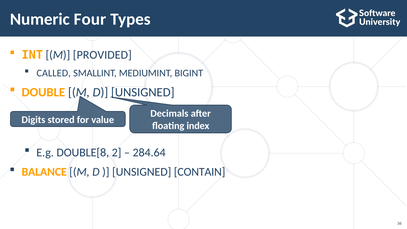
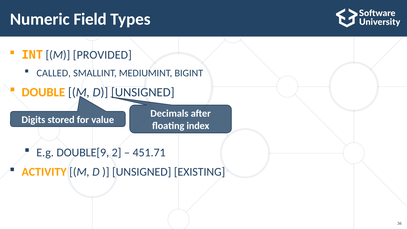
Four: Four -> Field (90, 19)
DOUBLE[8: DOUBLE[8 -> DOUBLE[9 (83, 153)
284.64: 284.64 -> 451.71 (149, 153)
BALANCE: BALANCE -> ACTIVITY (44, 172)
CONTAIN: CONTAIN -> EXISTING (200, 172)
